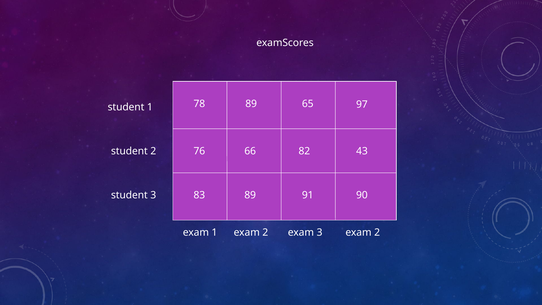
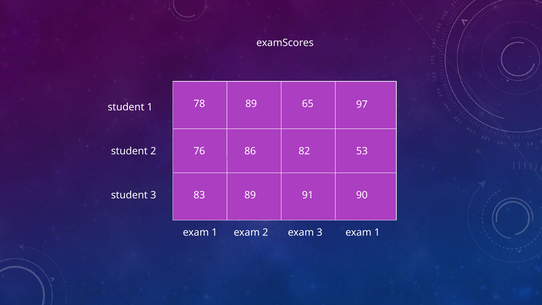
66: 66 -> 86 (250, 151)
43: 43 -> 53 (362, 151)
exam 3 exam 2: 2 -> 1 (377, 232)
